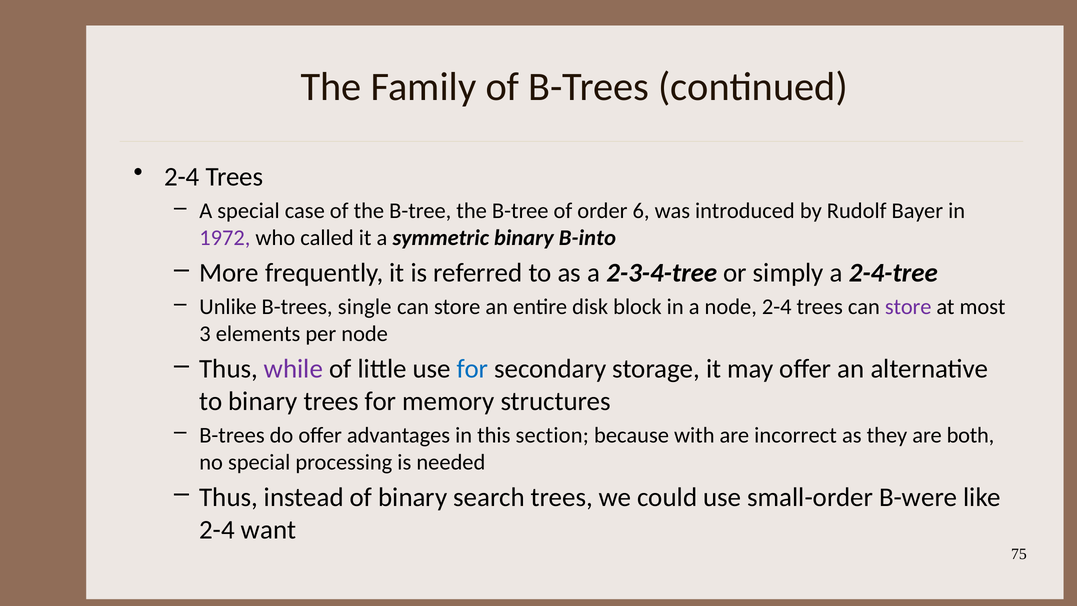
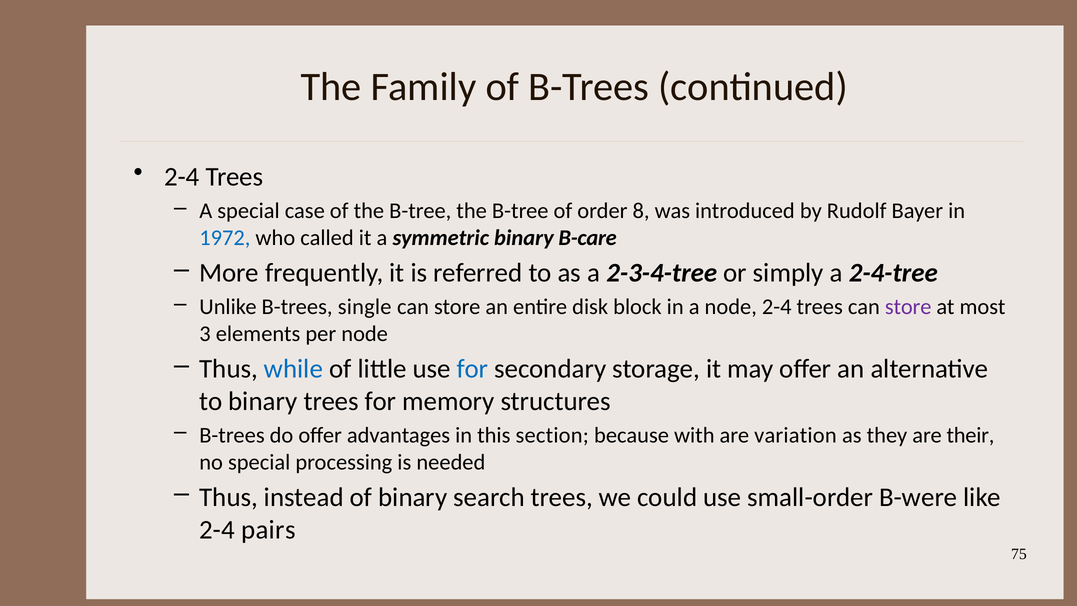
6: 6 -> 8 (641, 211)
1972 colour: purple -> blue (225, 238)
B-into: B-into -> B-care (588, 238)
while colour: purple -> blue (293, 369)
incorrect: incorrect -> variation (795, 435)
both: both -> their (970, 435)
want: want -> pairs (268, 530)
